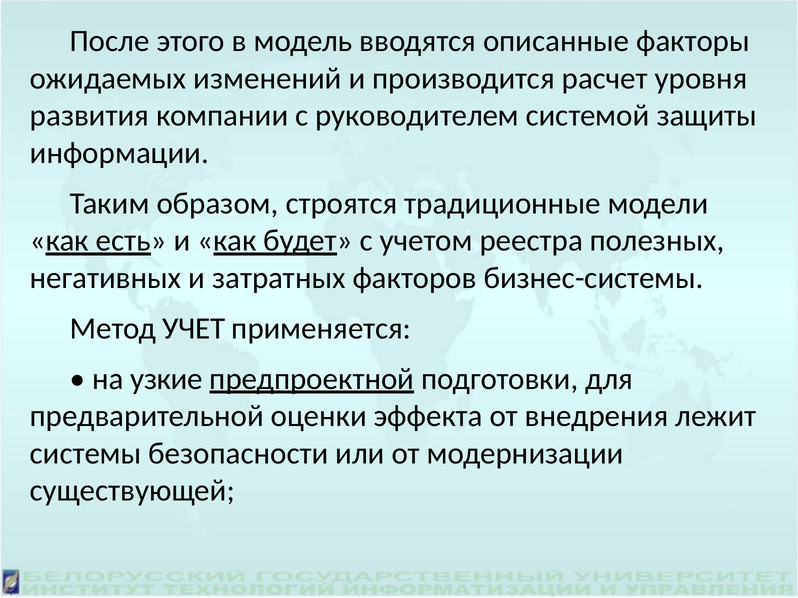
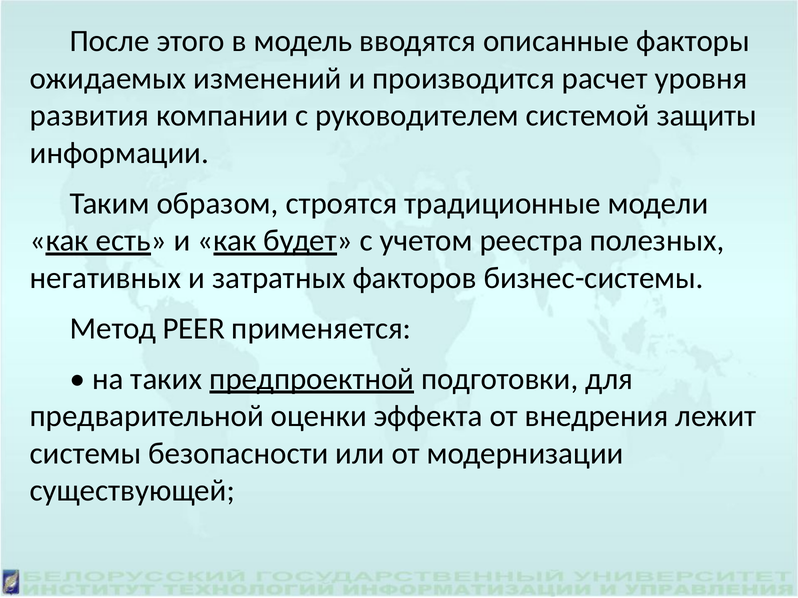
УЧЕТ: УЧЕТ -> PEER (194, 329)
узкие: узкие -> таких (166, 379)
